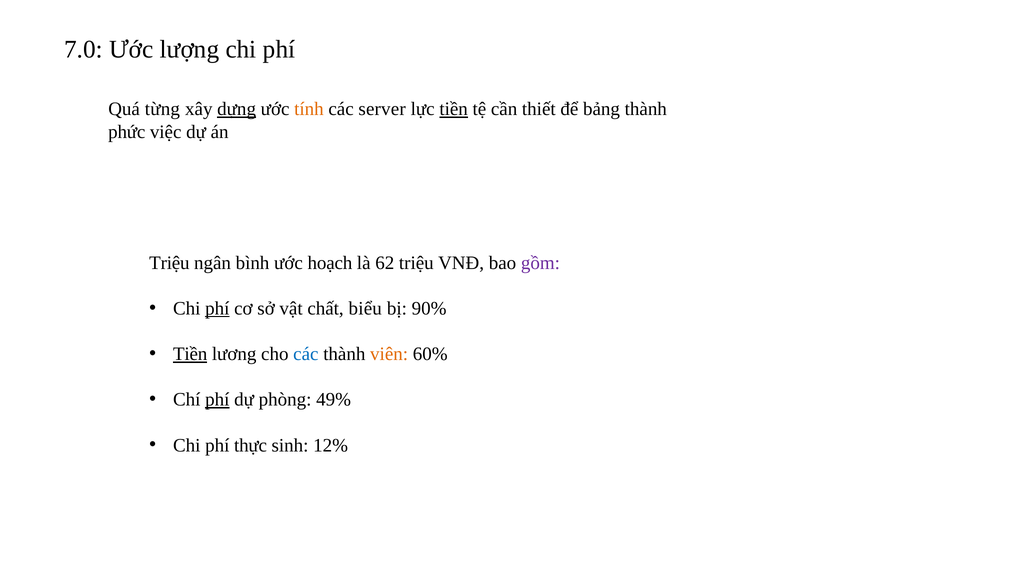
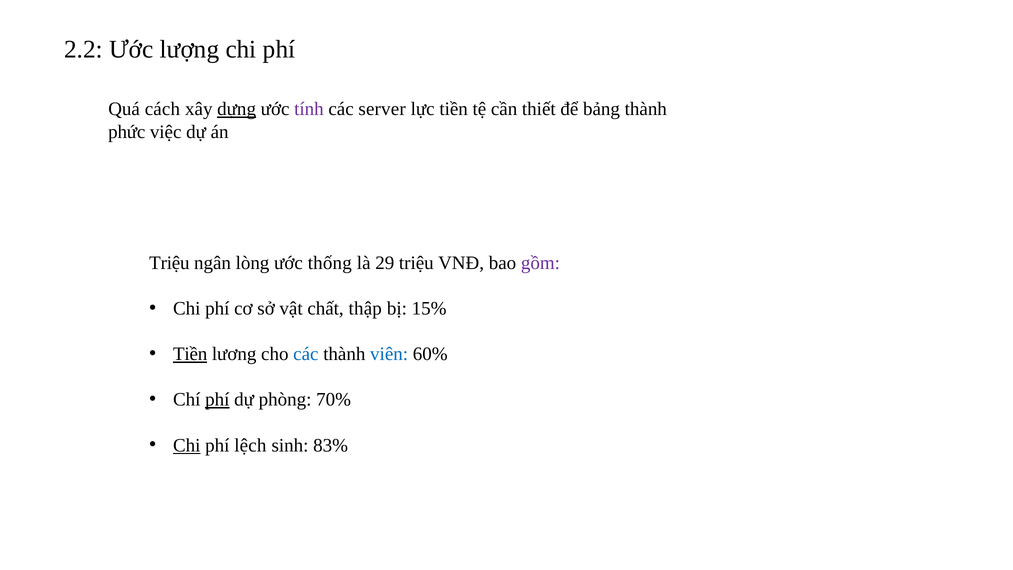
7.0: 7.0 -> 2.2 (84, 49)
từng: từng -> cách (162, 109)
tính colour: orange -> purple (309, 109)
tiền underline: present -> none (454, 109)
bình: bình -> lòng (253, 263)
hoạch: hoạch -> thống (330, 263)
62: 62 -> 29 (385, 263)
phí underline: present -> none (217, 308)
biểu: biểu -> thập (365, 308)
90%: 90% -> 15% (429, 308)
viên colour: orange -> blue (389, 354)
49%: 49% -> 70% (334, 400)
Chi underline: none -> present (187, 445)
thực: thực -> lệch (250, 445)
12%: 12% -> 83% (331, 445)
